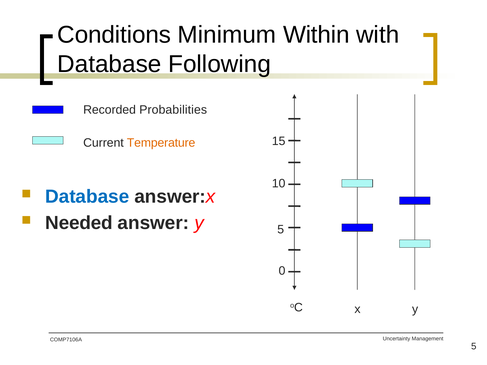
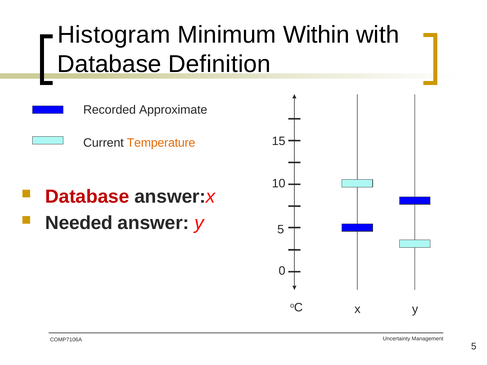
Conditions: Conditions -> Histogram (114, 35)
Following: Following -> Definition (220, 64)
Probabilities: Probabilities -> Approximate (173, 110)
Database colour: blue -> red (87, 197)
